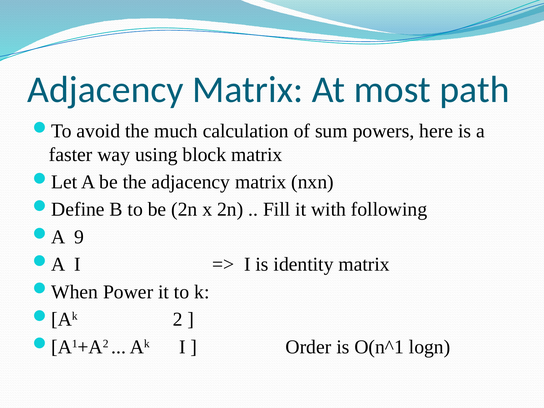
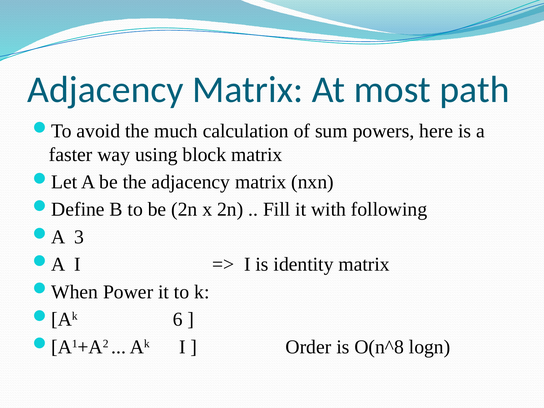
9: 9 -> 3 (79, 237)
2: 2 -> 6 (178, 319)
O(n^1: O(n^1 -> O(n^8 (379, 347)
